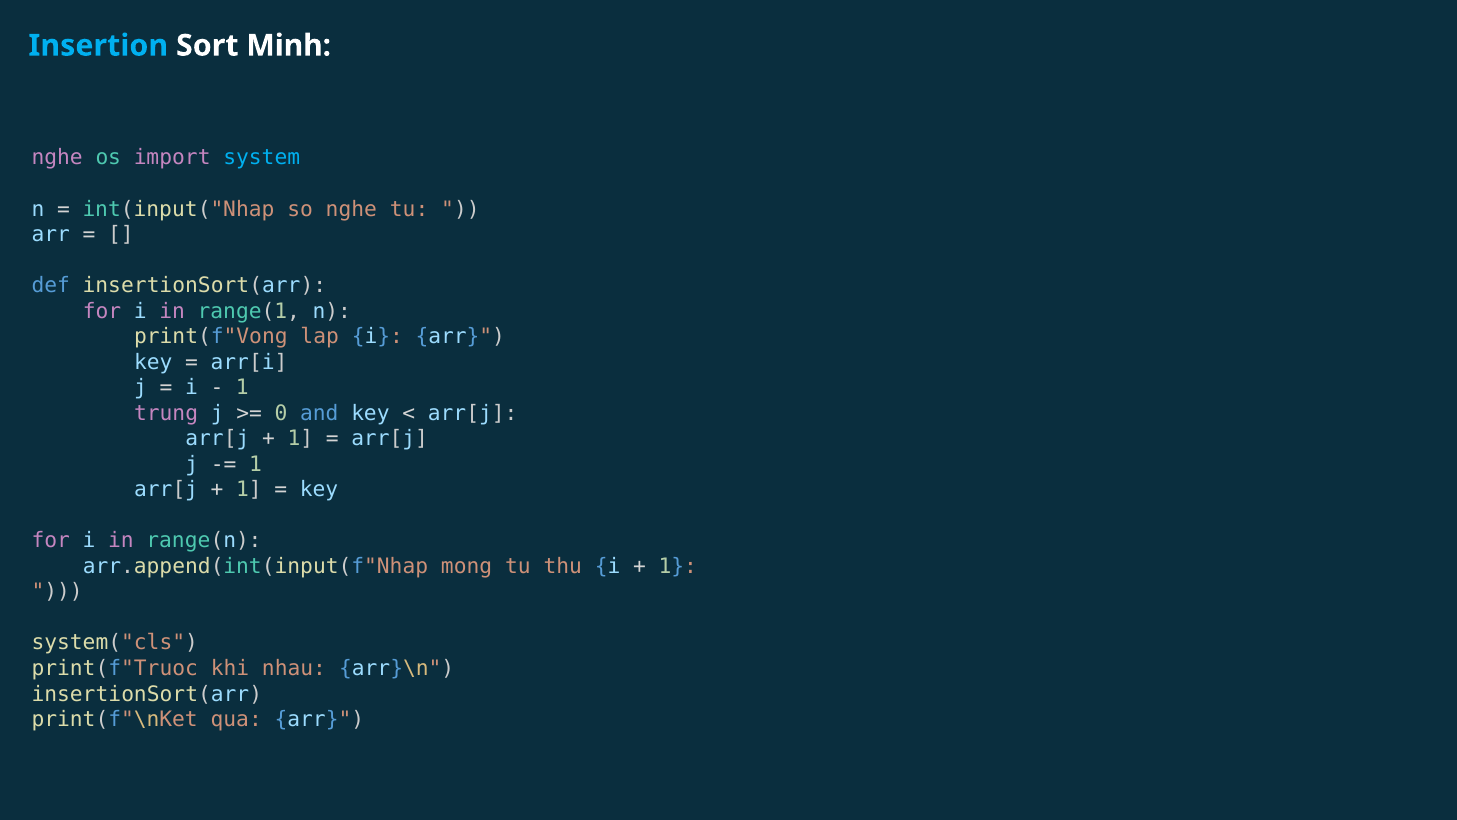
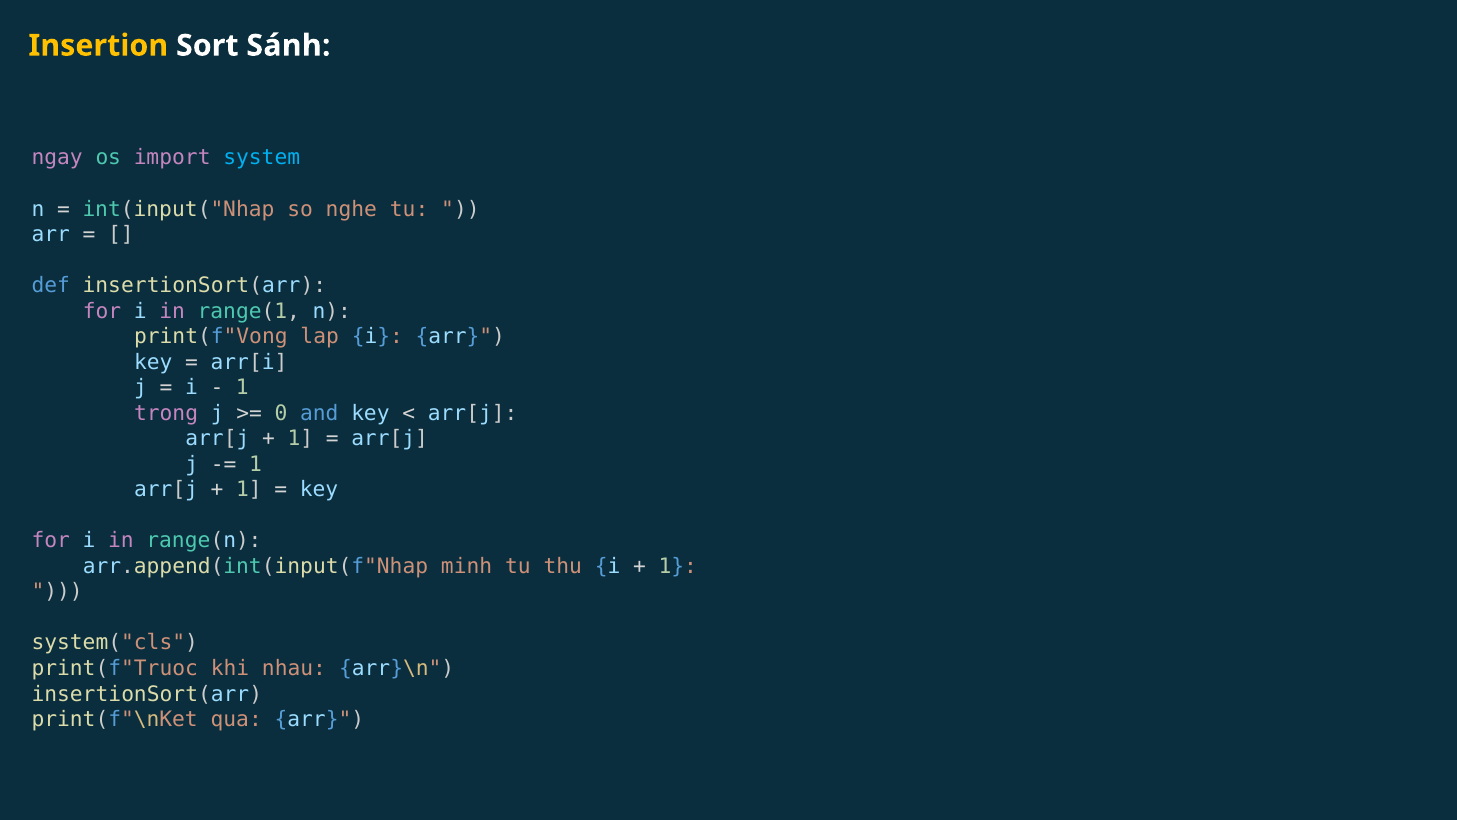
Insertion colour: light blue -> yellow (98, 46)
Minh: Minh -> Sánh (288, 46)
nghe: nghe -> ngay (57, 158)
trung: trung -> trong (166, 413)
mong: mong -> minh (467, 566)
